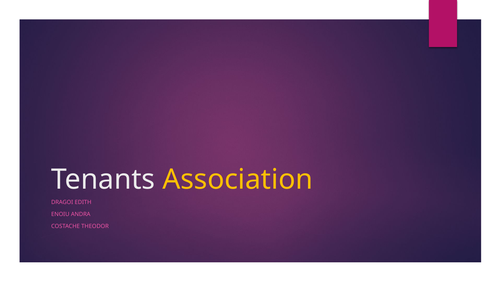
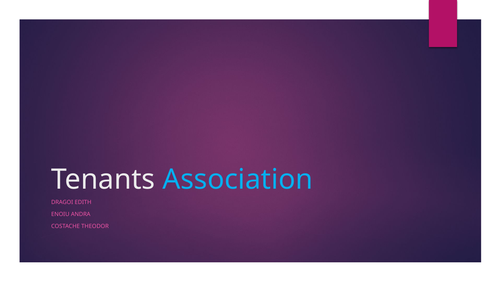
Association colour: yellow -> light blue (238, 179)
